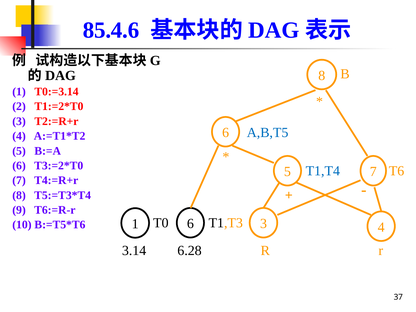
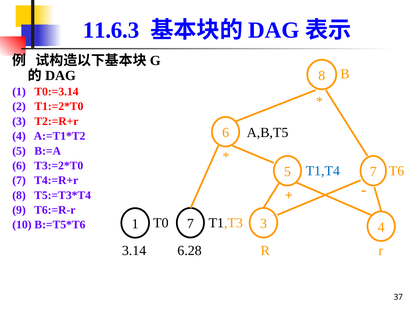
85.4.6: 85.4.6 -> 11.6.3 (111, 30)
A,B,T5 colour: blue -> black (268, 133)
T0 6: 6 -> 7 (190, 224)
